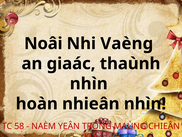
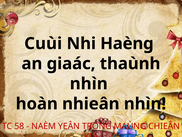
Noâi: Noâi -> Cuùi (43, 43)
Vaèng: Vaèng -> Haèng (127, 43)
